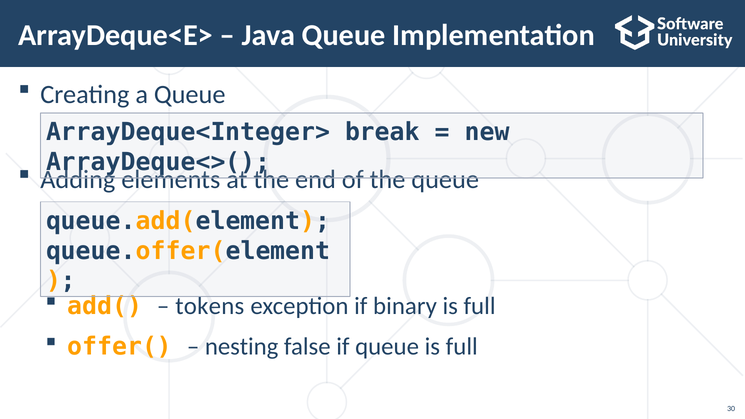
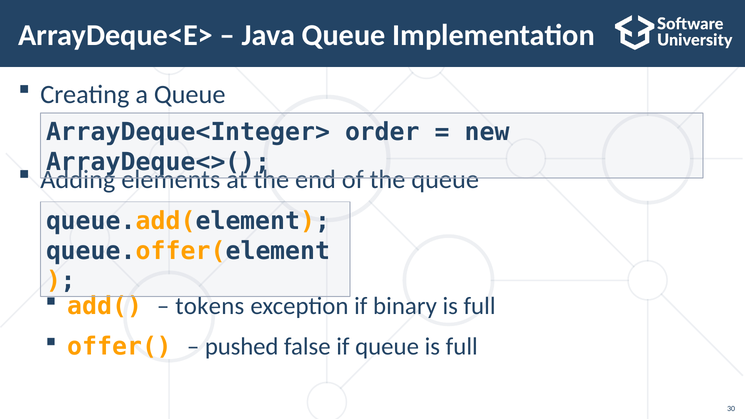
break: break -> order (382, 132)
nesting: nesting -> pushed (242, 347)
